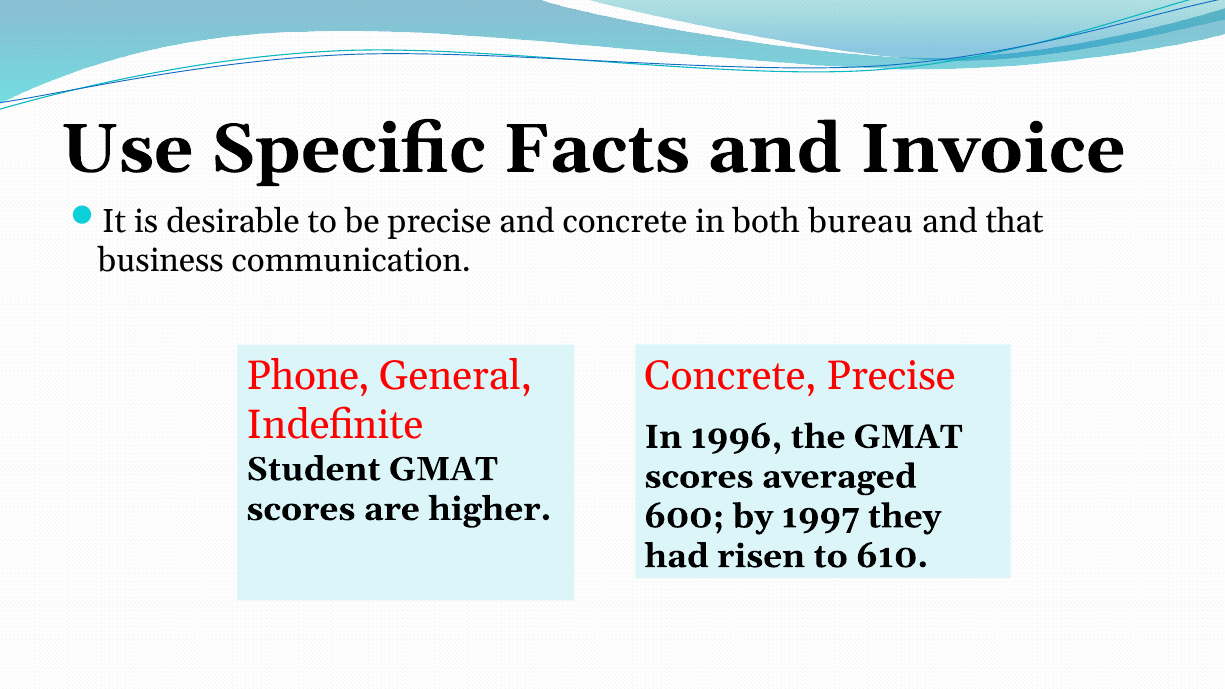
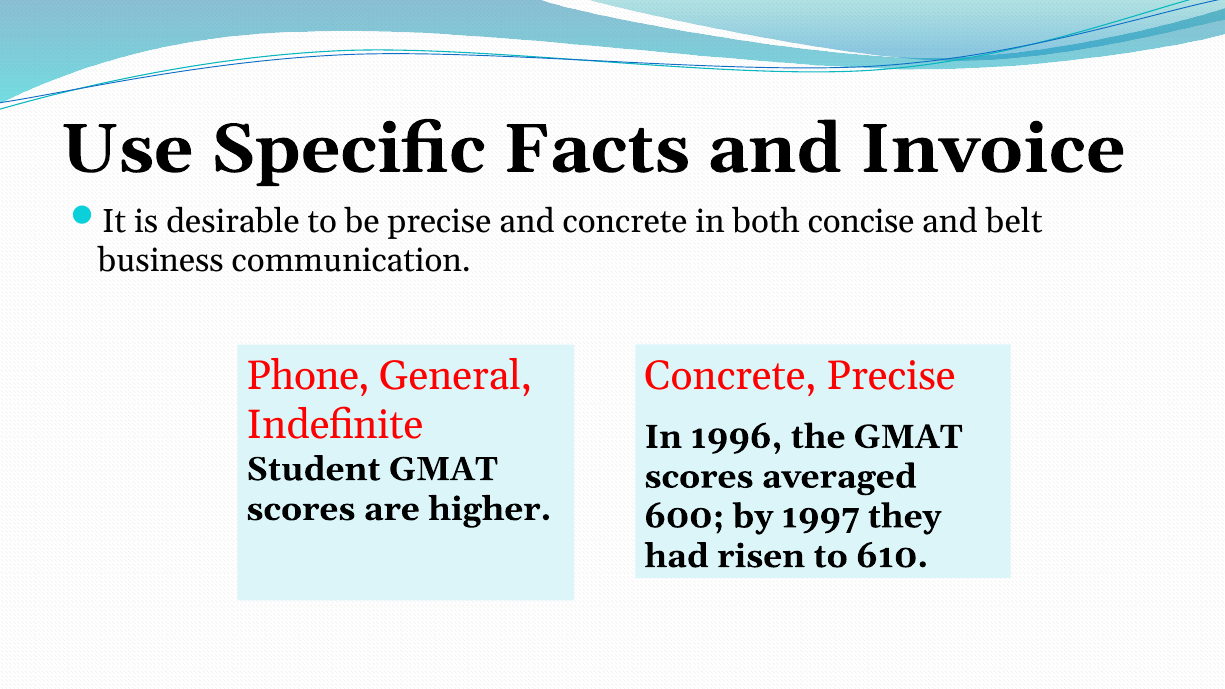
bureau: bureau -> concise (861, 221)
that: that -> belt (1014, 221)
